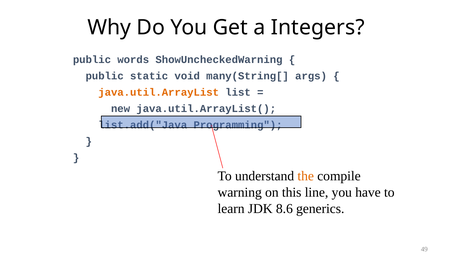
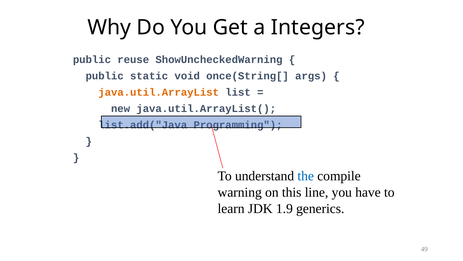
words: words -> reuse (133, 59)
many(String[: many(String[ -> once(String[ (248, 76)
the colour: orange -> blue (306, 176)
8.6: 8.6 -> 1.9 (284, 208)
